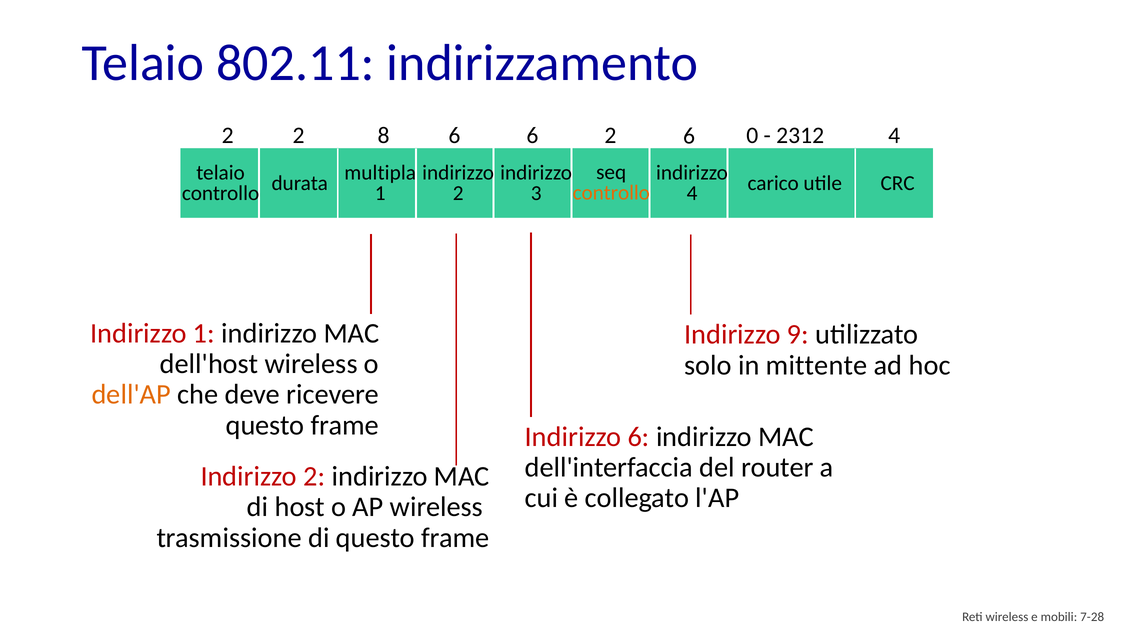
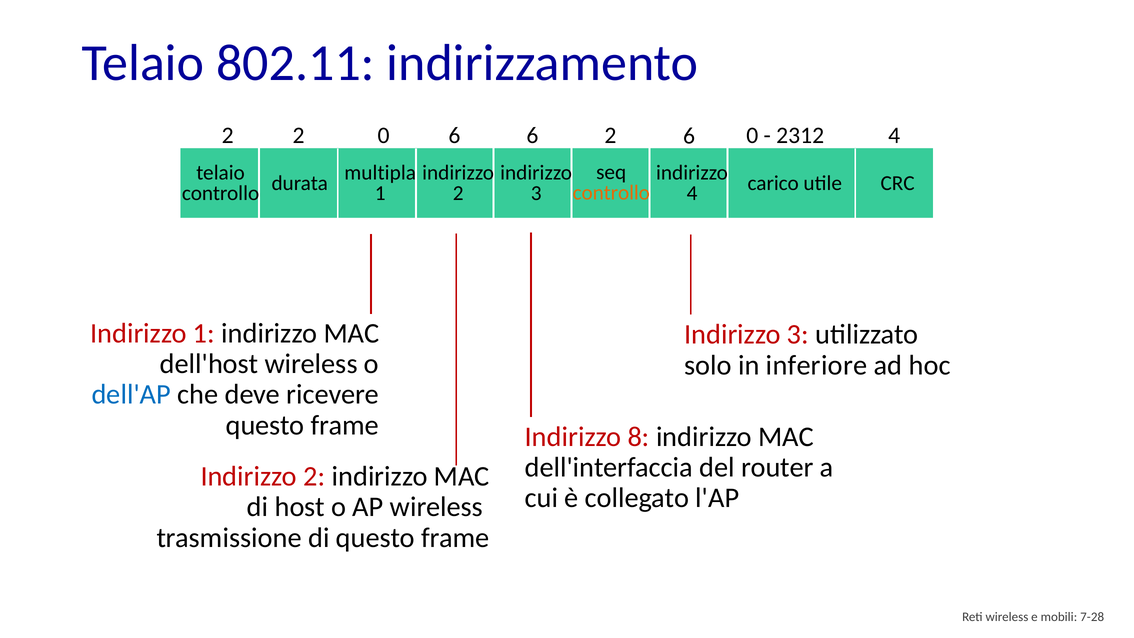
2 8: 8 -> 0 (384, 135)
9: 9 -> 3 (798, 334)
mittente: mittente -> inferiore (817, 365)
dell'AP colour: orange -> blue (131, 394)
Indirizzo 6: 6 -> 8 (639, 437)
